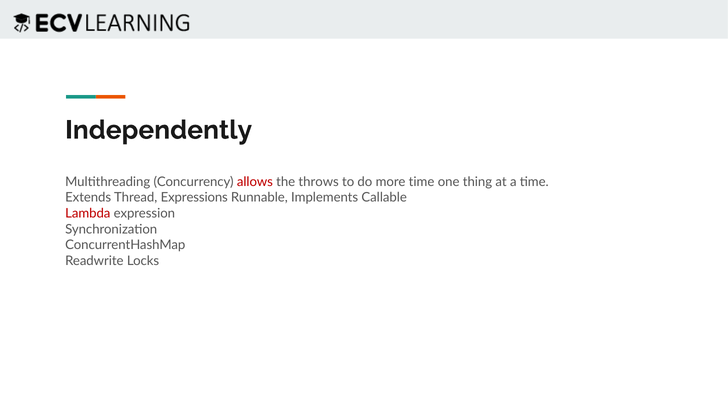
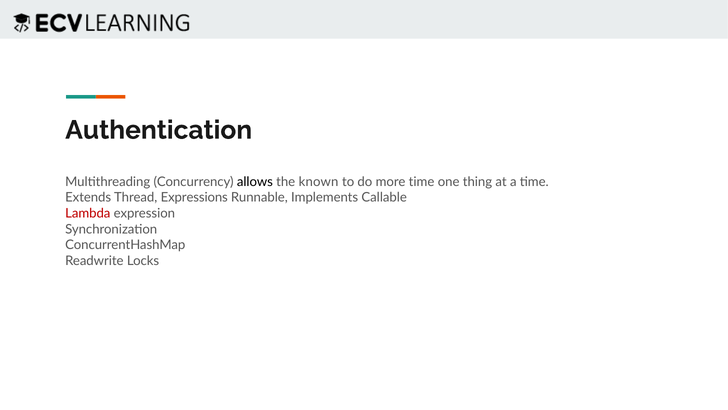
Independently: Independently -> Authentication (159, 130)
allows colour: red -> black (255, 182)
throws: throws -> known (319, 182)
